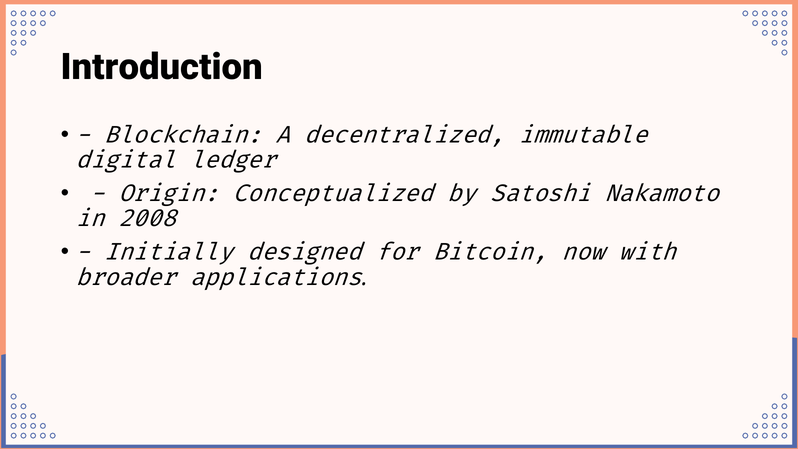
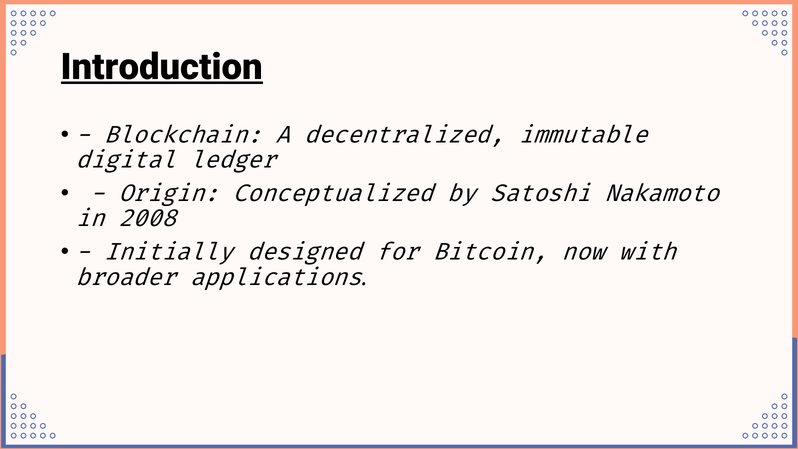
Introduction underline: none -> present (162, 67)
